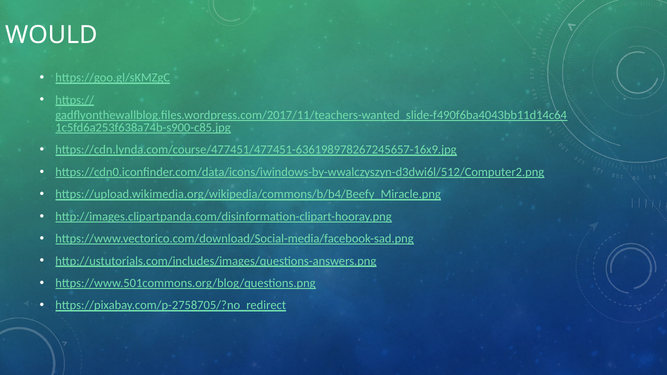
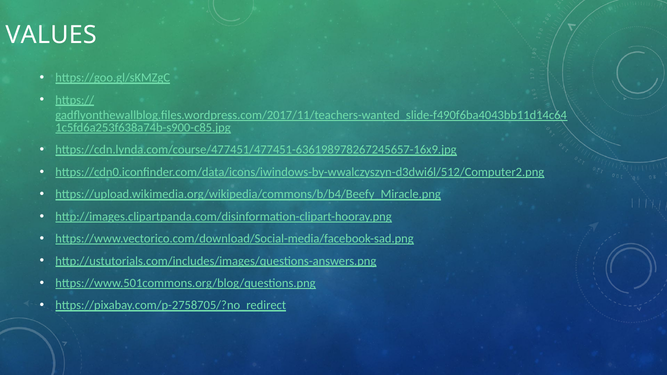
WOULD: WOULD -> VALUES (51, 35)
